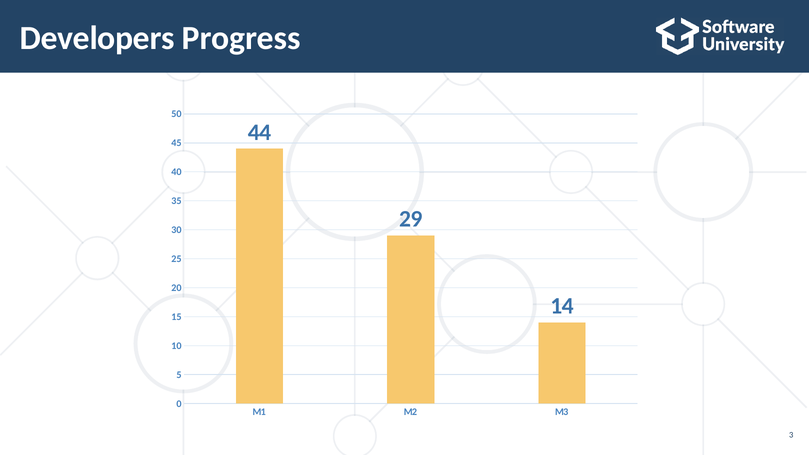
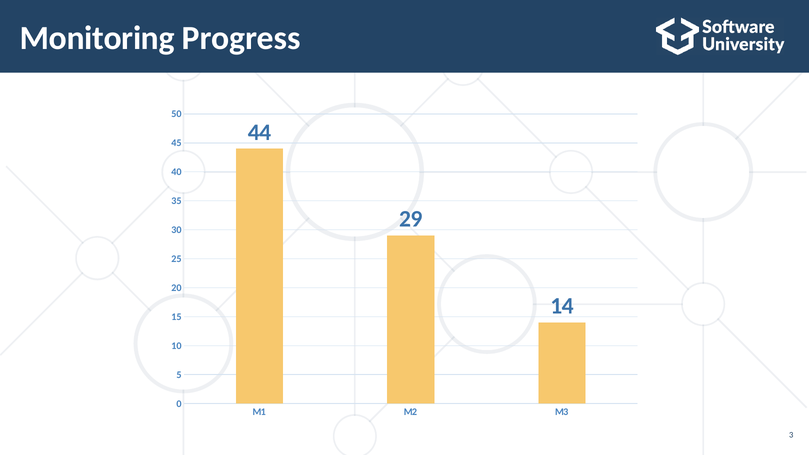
Developers: Developers -> Monitoring (97, 38)
